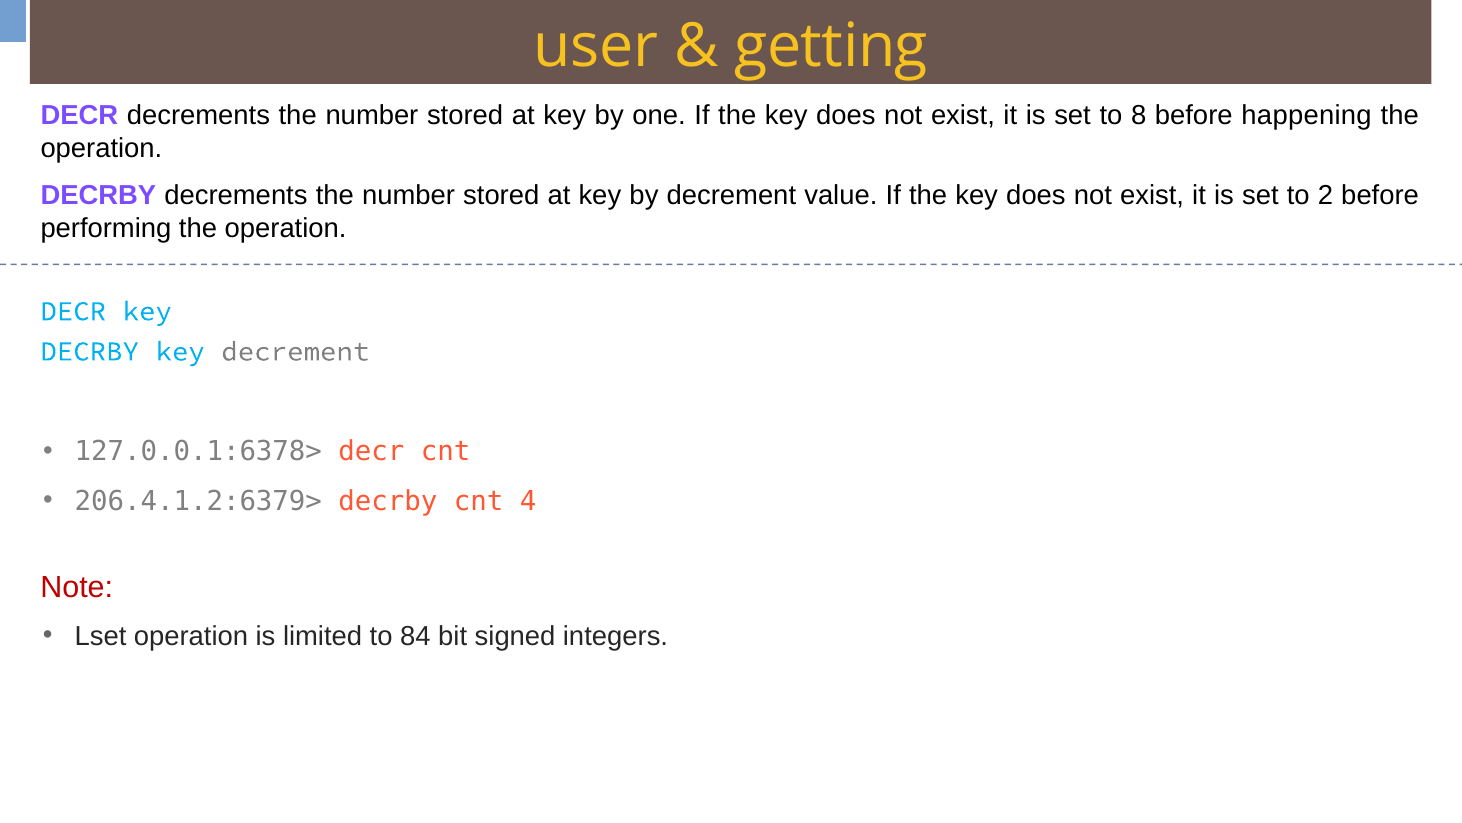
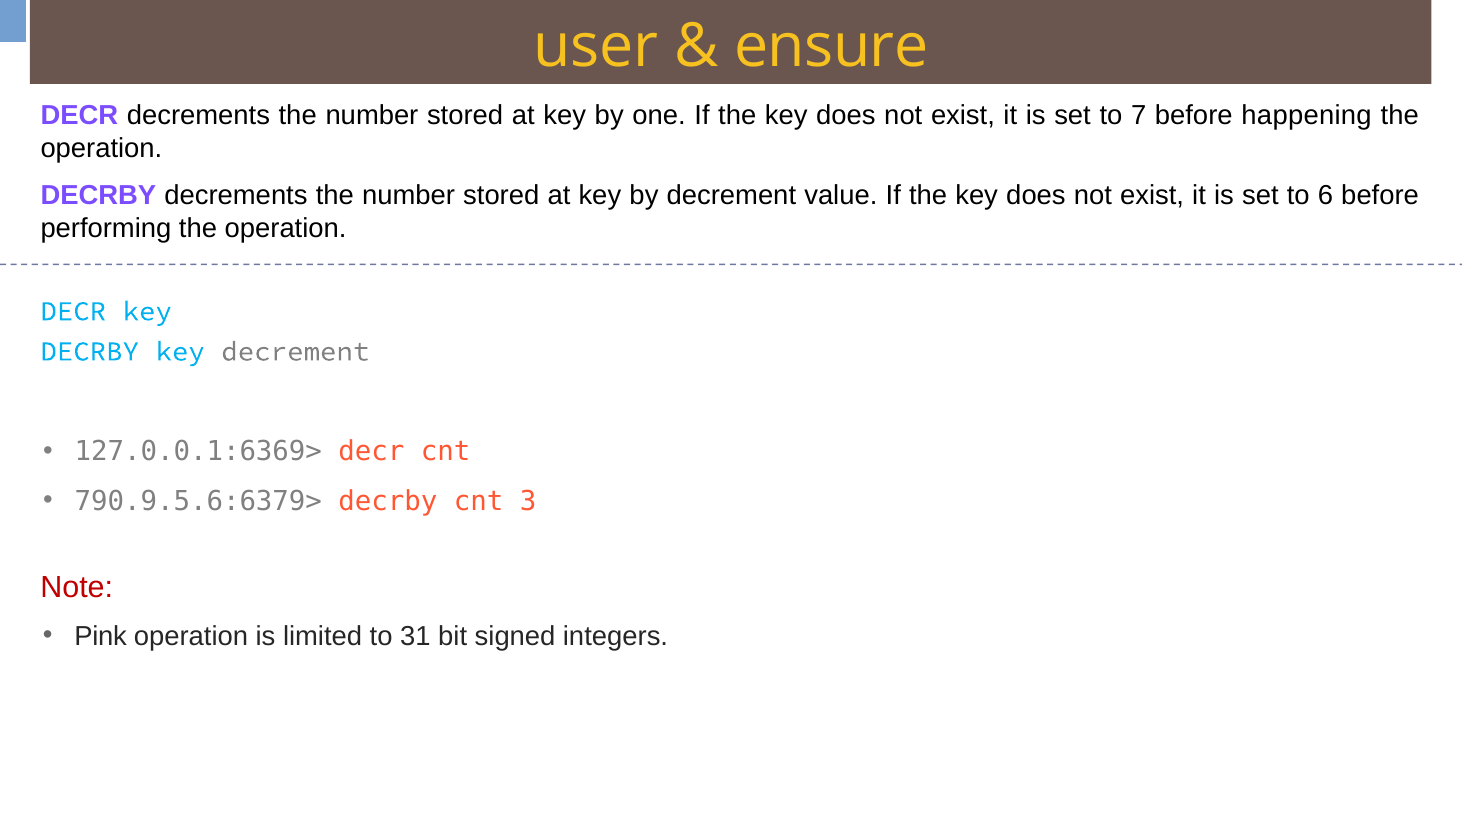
getting: getting -> ensure (831, 46)
8: 8 -> 7 (1139, 115)
2: 2 -> 6 (1325, 195)
127.0.0.1:6378>: 127.0.0.1:6378> -> 127.0.0.1:6369> (198, 451)
206.4.1.2:6379>: 206.4.1.2:6379> -> 790.9.5.6:6379> (198, 501)
4: 4 -> 3 (528, 501)
Lset: Lset -> Pink (101, 636)
84: 84 -> 31 (415, 636)
